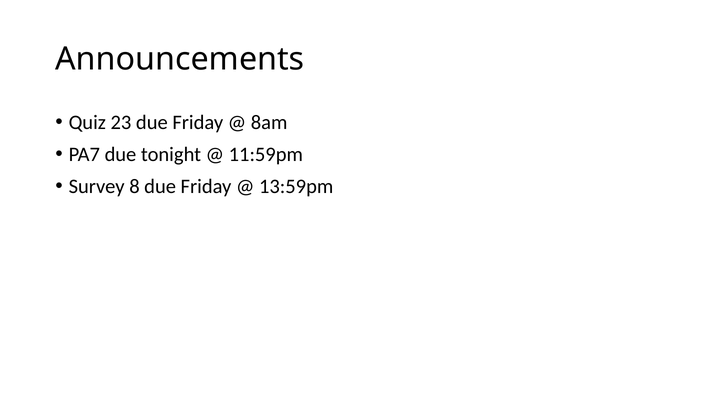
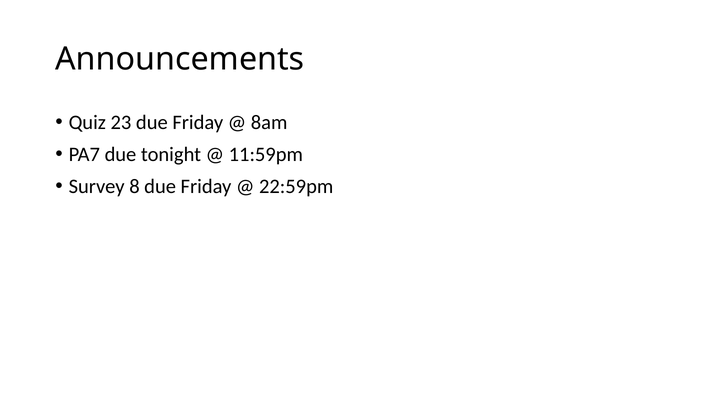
13:59pm: 13:59pm -> 22:59pm (296, 187)
